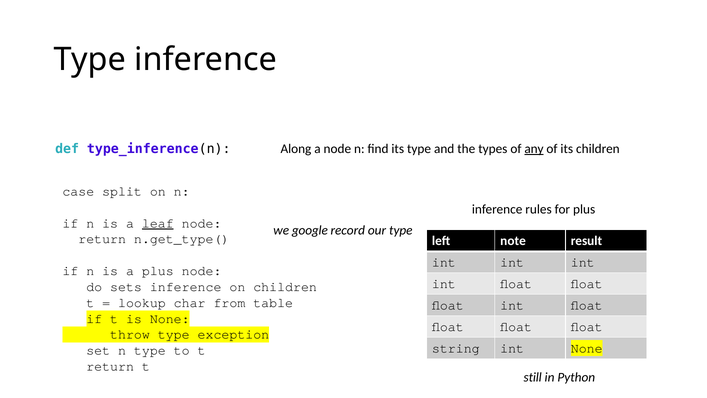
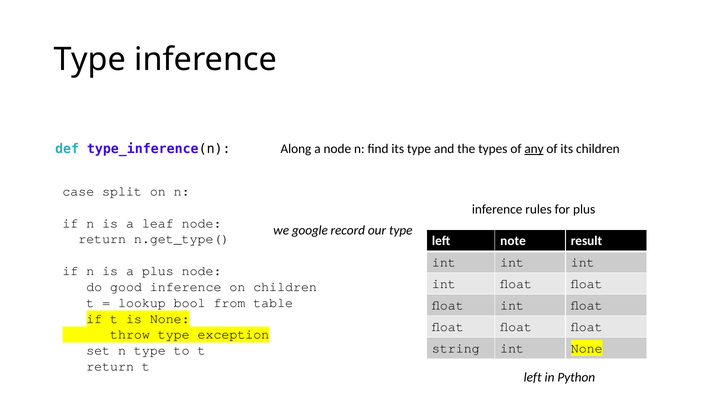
leaf underline: present -> none (158, 223)
sets: sets -> good (126, 287)
char: char -> bool (190, 303)
still: still -> left (533, 377)
